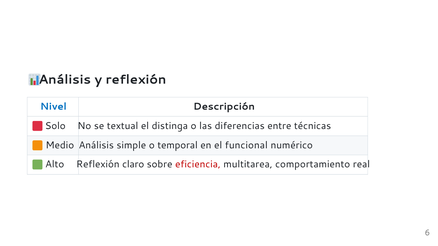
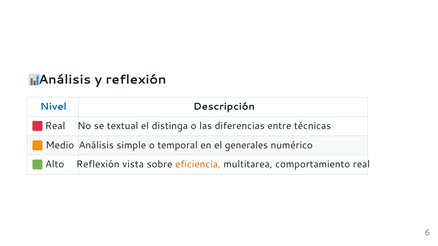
Solo: Solo -> Real (55, 126)
funcional: funcional -> generales (246, 145)
claro: claro -> vista (133, 165)
eficiencia colour: red -> orange (198, 165)
